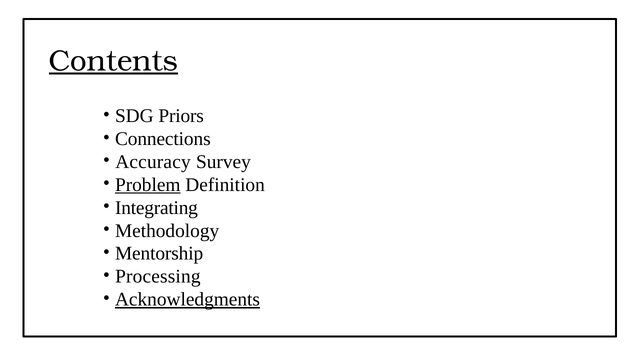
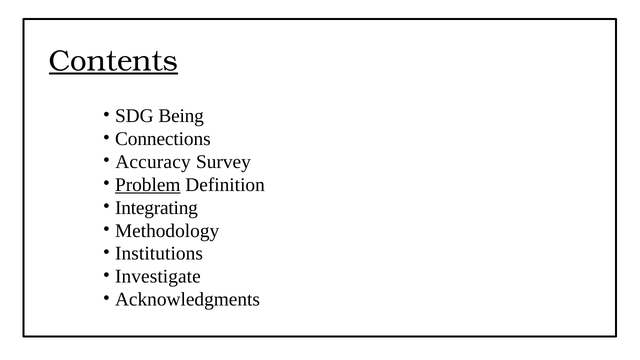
Priors: Priors -> Being (181, 116)
Mentorship: Mentorship -> Institutions (159, 254)
Processing: Processing -> Investigate (158, 277)
Acknowledgments underline: present -> none (188, 299)
